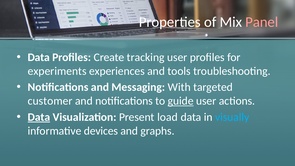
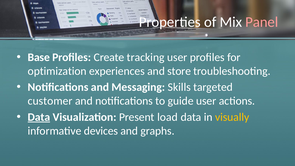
Data: Data -> Base (39, 57)
experiments: experiments -> optimization (57, 71)
tools: tools -> store (179, 71)
With: With -> Skills (179, 87)
guide underline: present -> none (181, 101)
visually colour: light blue -> yellow (232, 117)
